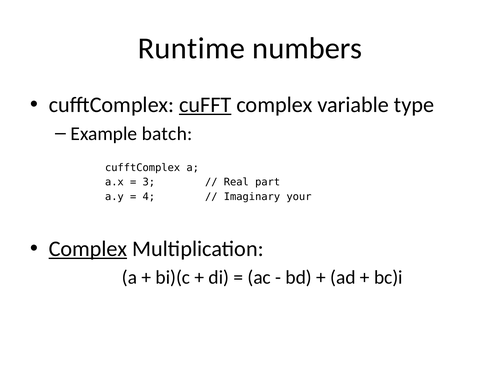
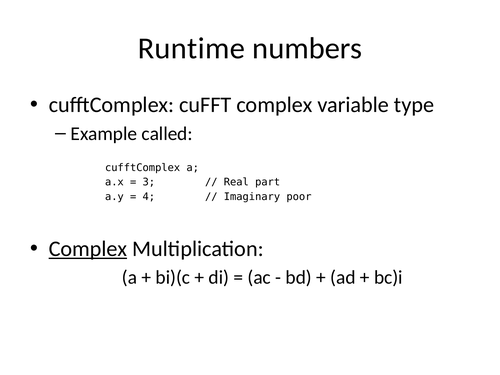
cuFFT underline: present -> none (205, 105)
batch: batch -> called (167, 134)
your: your -> poor (299, 197)
